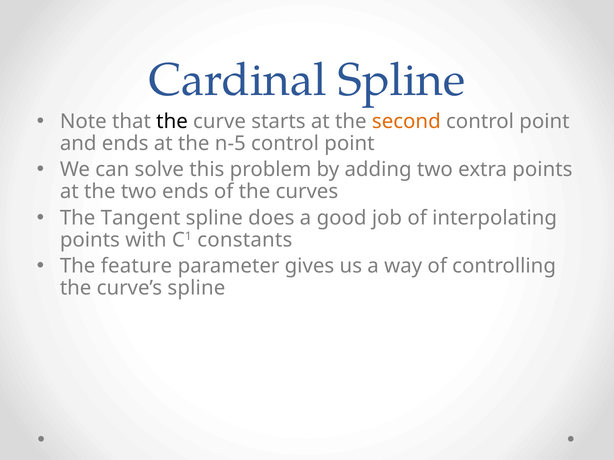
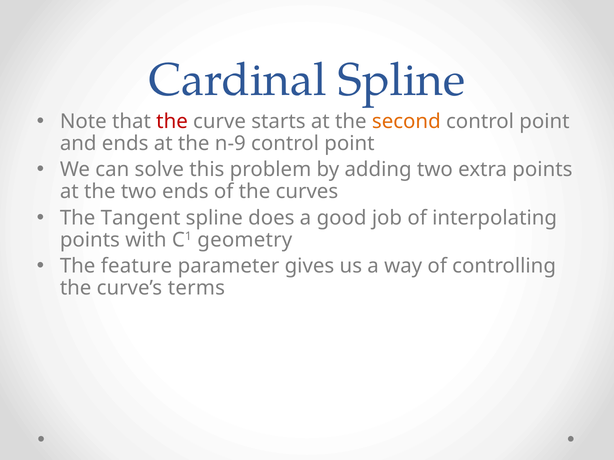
the colour: black -> red (172, 121)
n-5: n-5 -> n-9 (230, 144)
constants: constants -> geometry (245, 240)
curve’s spline: spline -> terms (196, 288)
